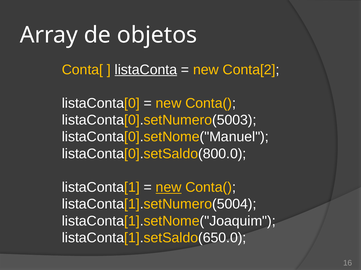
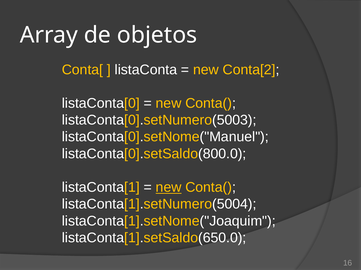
listaConta underline: present -> none (146, 70)
